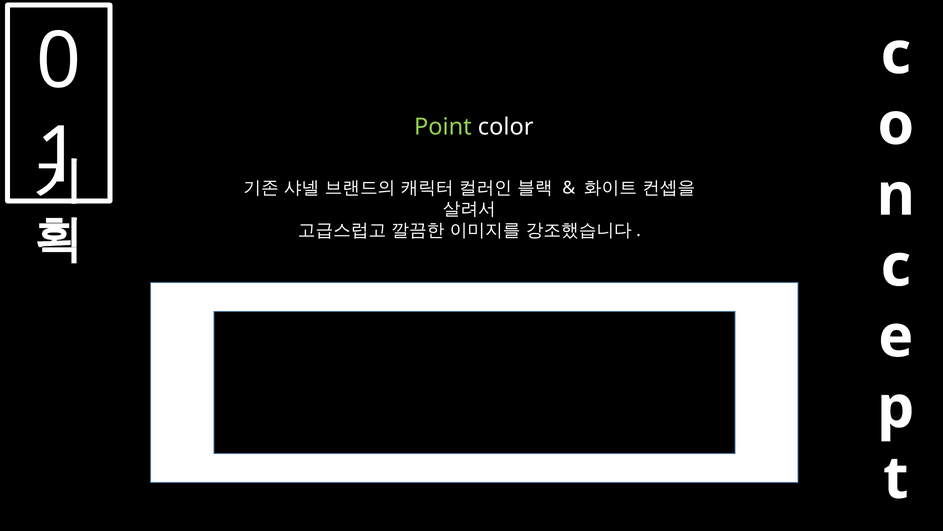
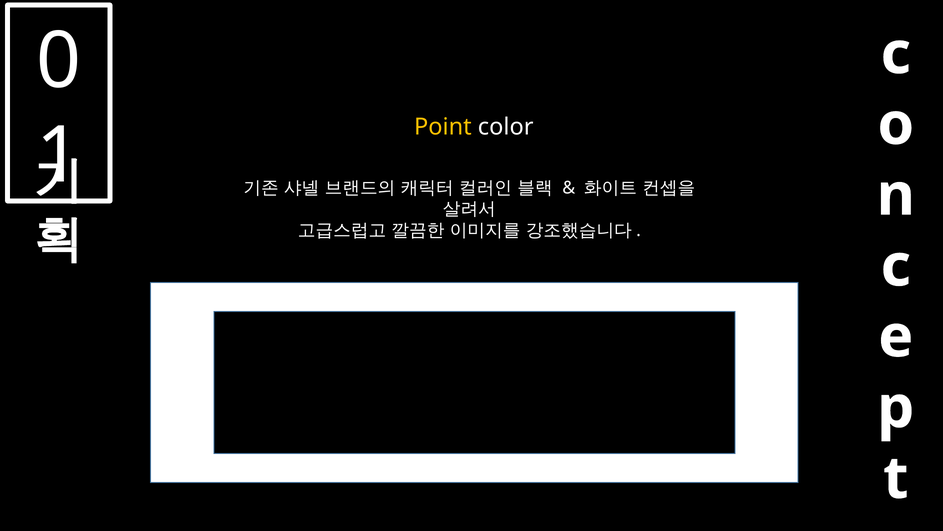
Point colour: light green -> yellow (443, 127)
